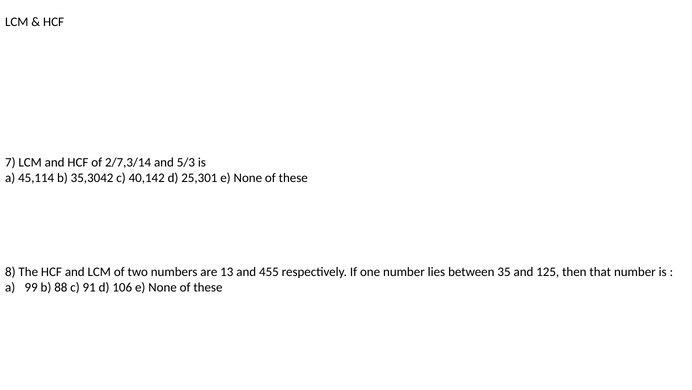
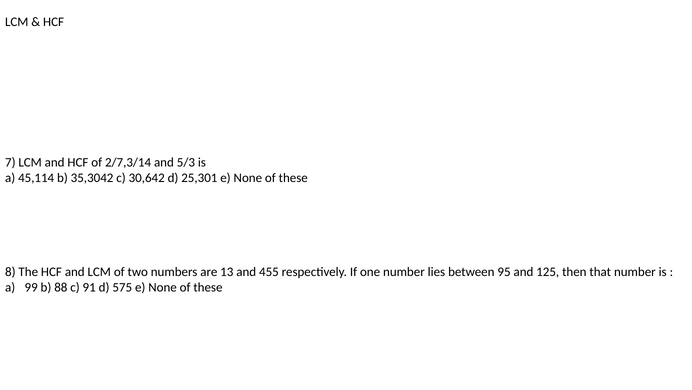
40,142: 40,142 -> 30,642 (147, 178)
35: 35 -> 95 (504, 271)
106: 106 -> 575 (122, 287)
